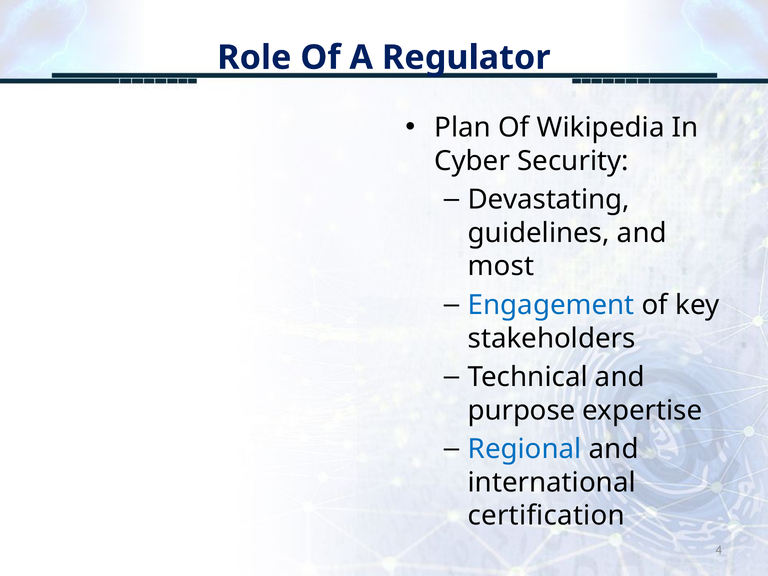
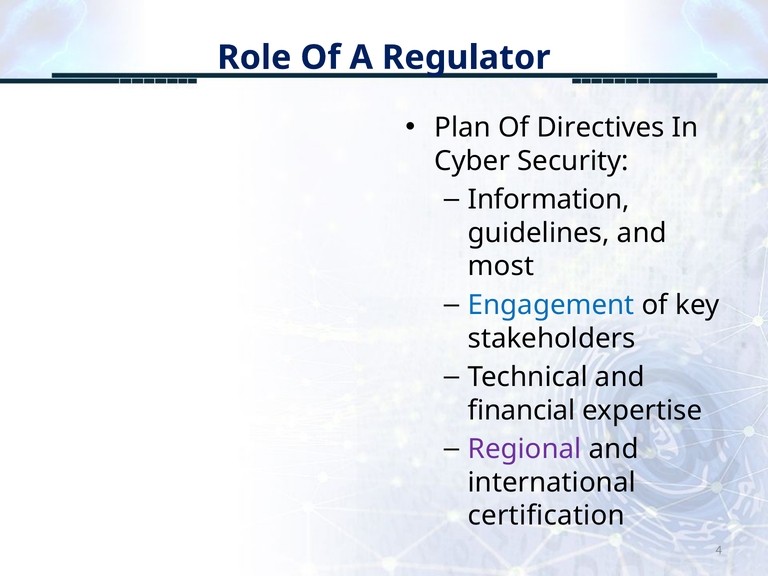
Wikipedia: Wikipedia -> Directives (601, 128)
Devastating: Devastating -> Information (549, 200)
purpose: purpose -> financial (522, 410)
Regional colour: blue -> purple (525, 449)
